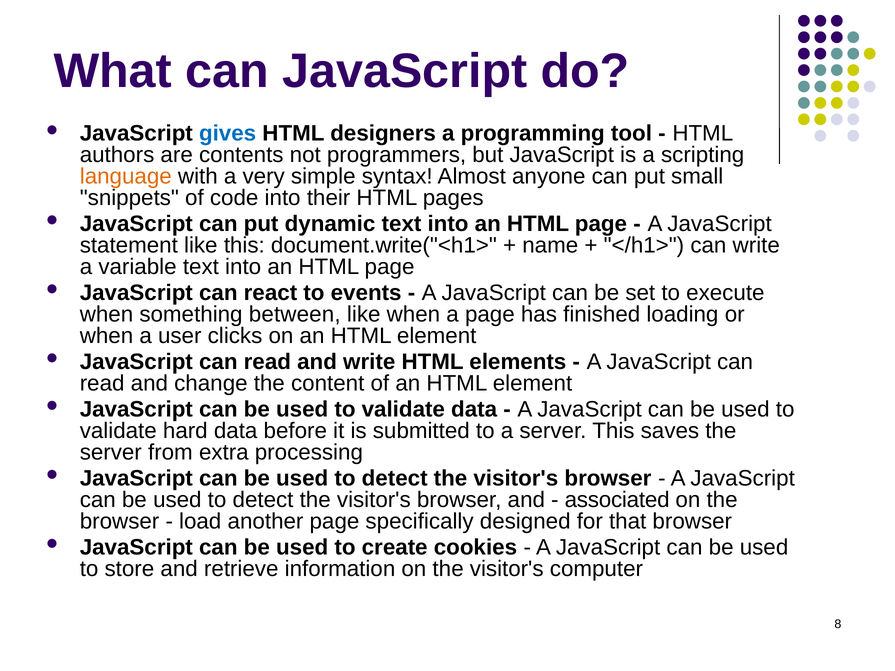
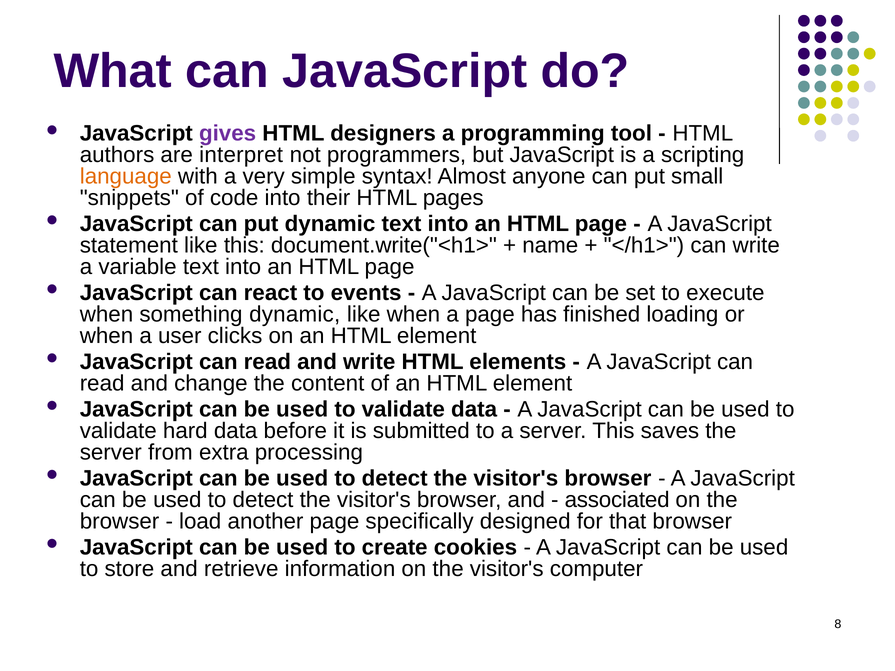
gives colour: blue -> purple (228, 134)
contents: contents -> interpret (241, 155)
something between: between -> dynamic (295, 315)
